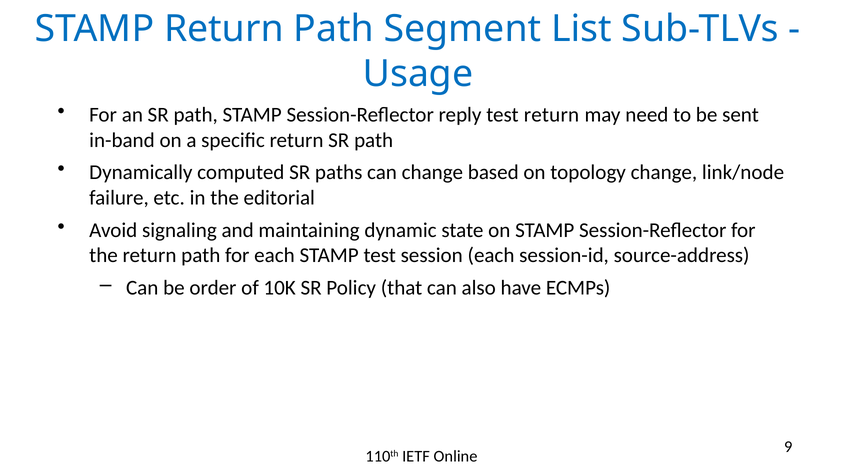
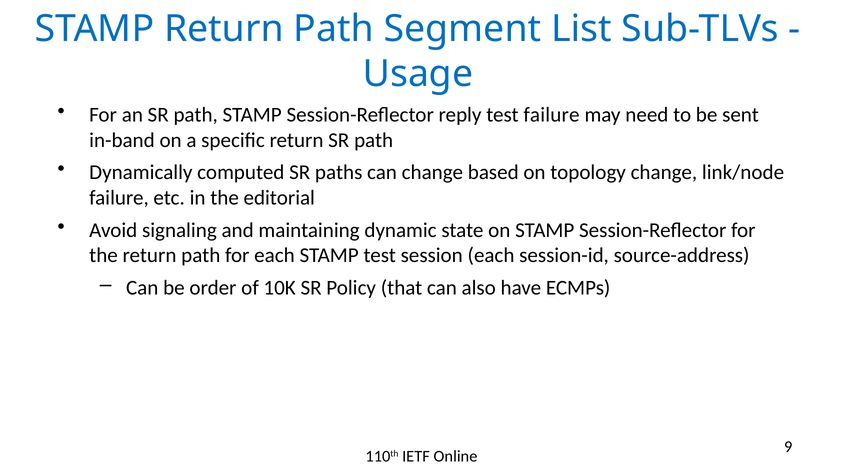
test return: return -> failure (551, 115)
